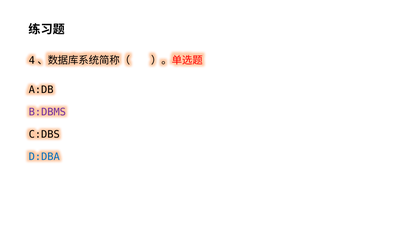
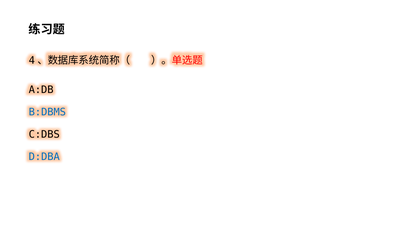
B:DBMS colour: purple -> blue (47, 112)
